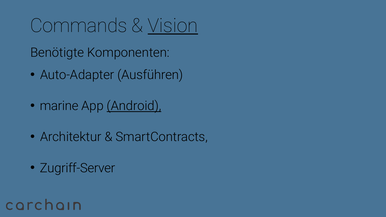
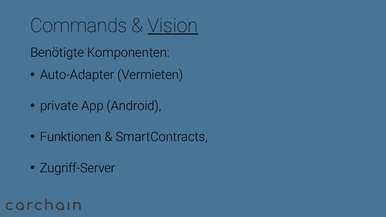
Ausführen: Ausführen -> Vermieten (150, 75)
marine: marine -> private (59, 106)
Android underline: present -> none (134, 106)
Architektur: Architektur -> Funktionen (71, 137)
